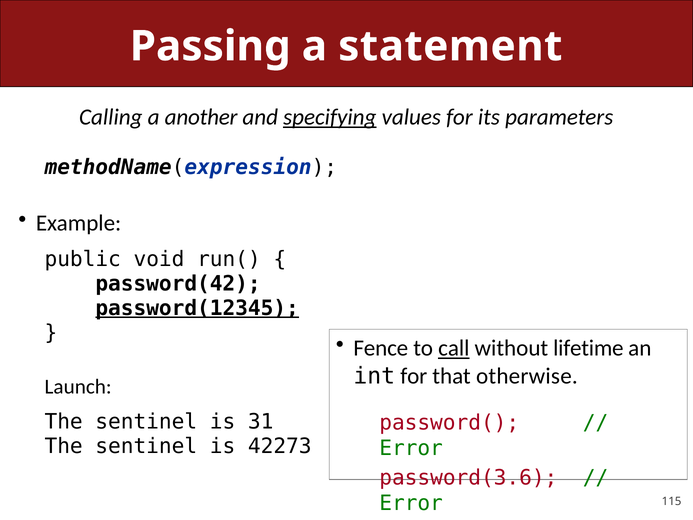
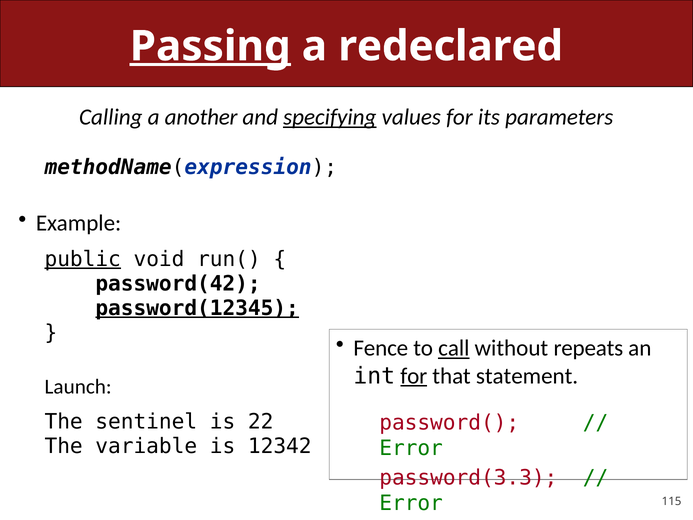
Passing underline: none -> present (210, 46)
statement: statement -> redeclared (451, 46)
public underline: none -> present (83, 259)
lifetime: lifetime -> repeats (588, 348)
for underline: none -> present (414, 376)
otherwise: otherwise -> statement (527, 376)
31: 31 -> 22 (261, 421)
sentinel: sentinel -> variable (146, 446)
42273: 42273 -> 12342 (280, 446)
password(3.6: password(3.6 -> password(3.3 (468, 478)
